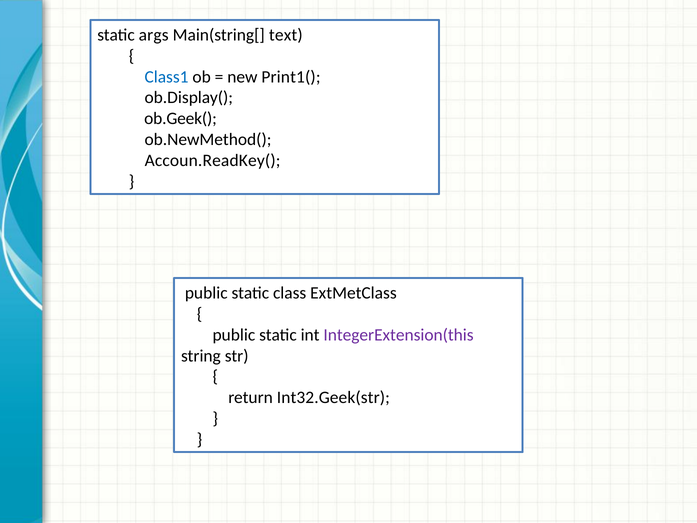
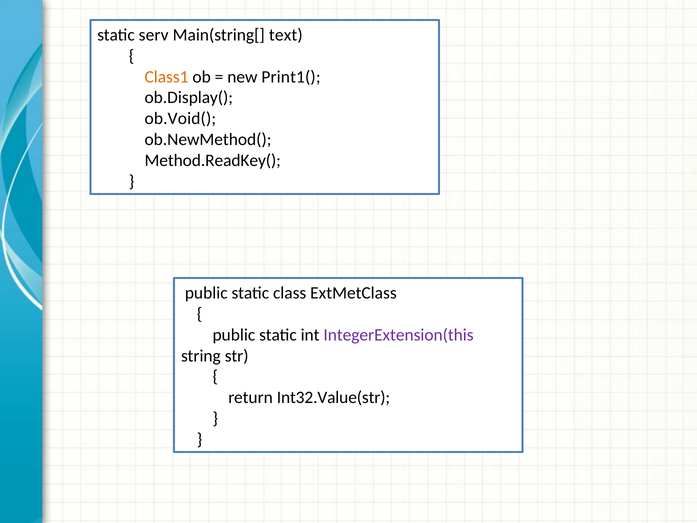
args: args -> serv (154, 35)
Class1 colour: blue -> orange (167, 77)
ob.Geek(: ob.Geek( -> ob.Void( (180, 119)
Accoun.ReadKey(: Accoun.ReadKey( -> Method.ReadKey( (213, 160)
Int32.Geek(str: Int32.Geek(str -> Int32.Value(str (333, 397)
